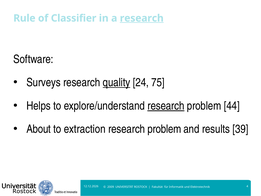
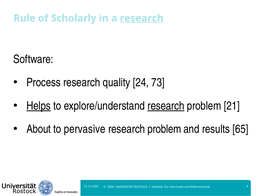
Classifier: Classifier -> Scholarly (74, 18)
Surveys: Surveys -> Process (44, 82)
quality underline: present -> none (116, 82)
75: 75 -> 73 (158, 82)
Helps underline: none -> present (39, 106)
44: 44 -> 21 (232, 106)
extraction: extraction -> pervasive (85, 129)
39: 39 -> 65 (240, 129)
